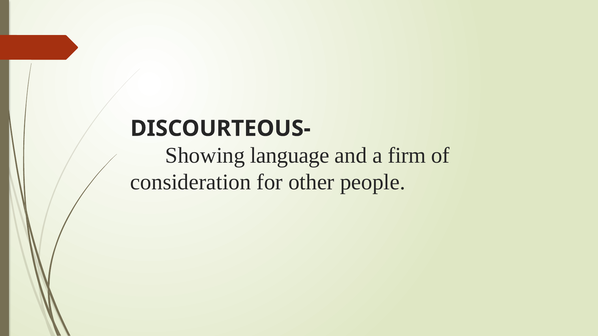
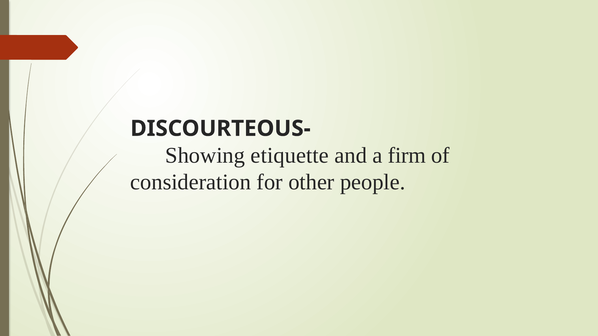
language: language -> etiquette (290, 156)
